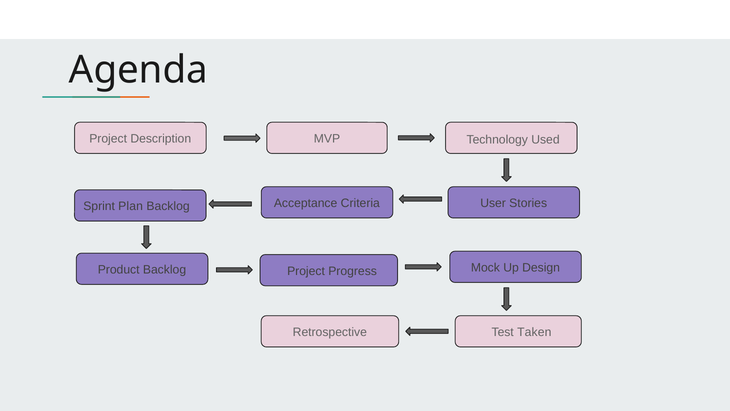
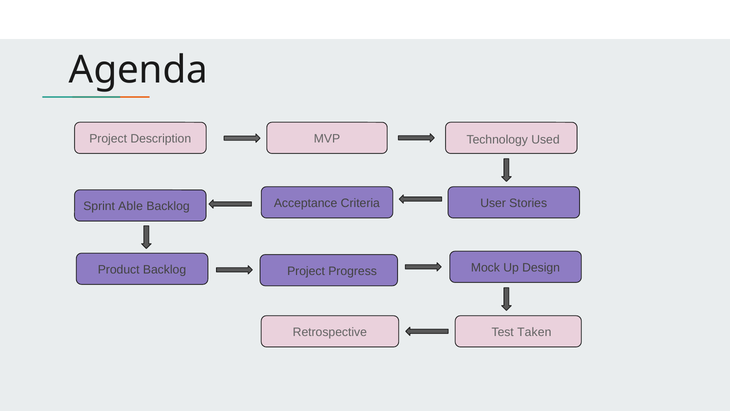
Plan: Plan -> Able (131, 206)
